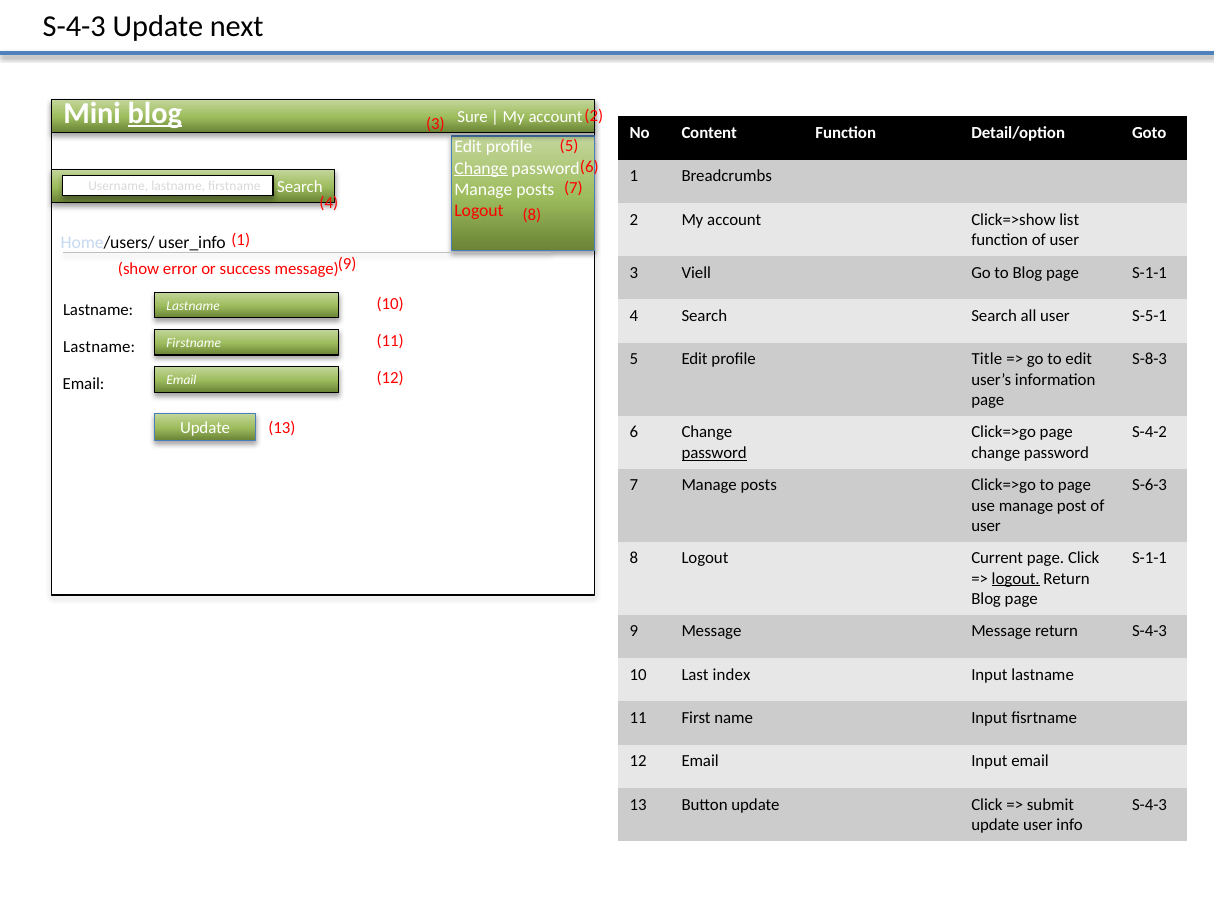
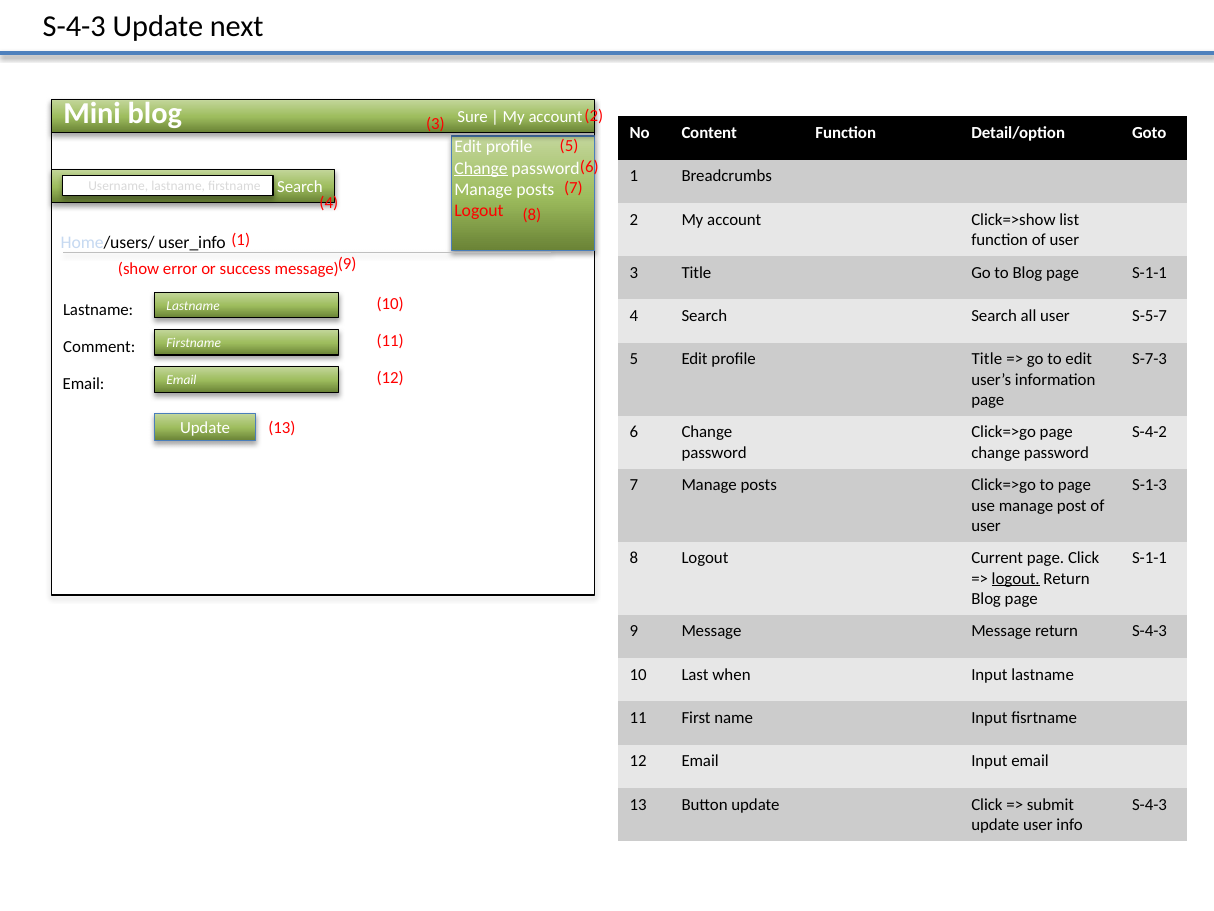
blog underline: present -> none (155, 113)
3 Viell: Viell -> Title (696, 272)
S-5-1: S-5-1 -> S-5-7 (1150, 316)
Lastname: Lastname -> Comment (99, 346)
S-8-3: S-8-3 -> S-7-3 (1150, 359)
password underline: present -> none (714, 453)
S-6-3: S-6-3 -> S-1-3 (1150, 485)
index: index -> when (732, 674)
